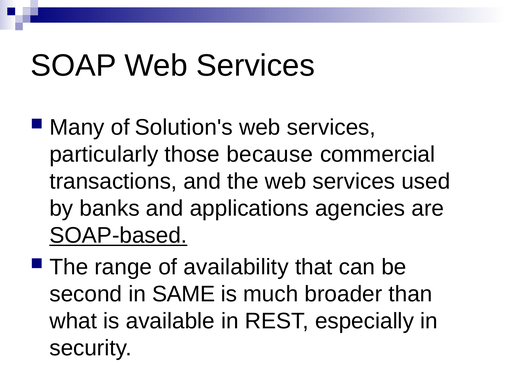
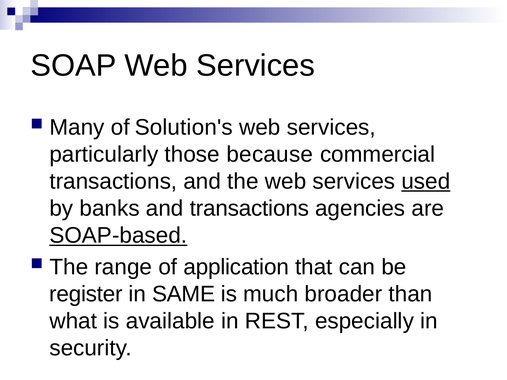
used underline: none -> present (426, 182)
and applications: applications -> transactions (249, 209)
availability: availability -> application (236, 267)
second: second -> register (86, 294)
